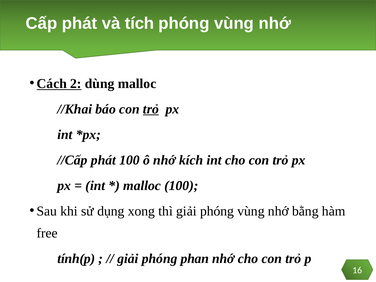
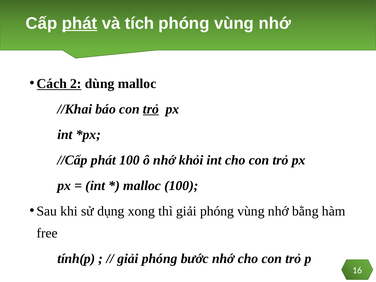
phát underline: none -> present (80, 23)
kích: kích -> khỏi (191, 160)
phan: phan -> bước (195, 259)
